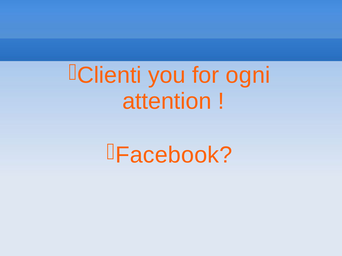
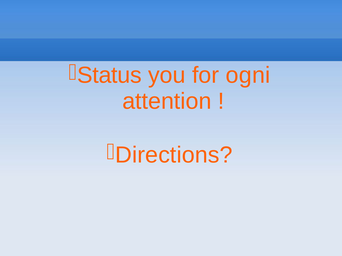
Clienti: Clienti -> Status (109, 75)
Facebook: Facebook -> Directions (174, 155)
